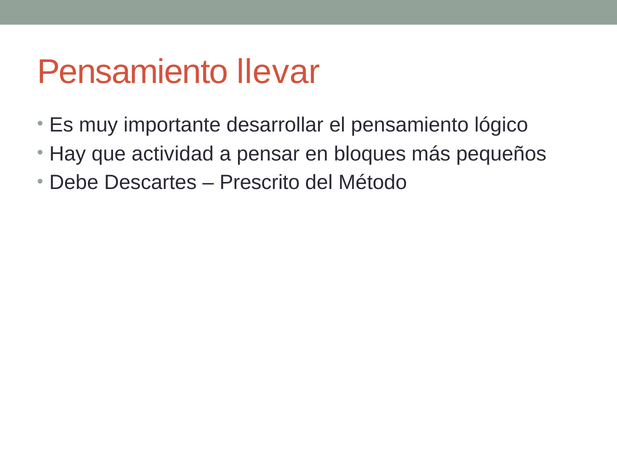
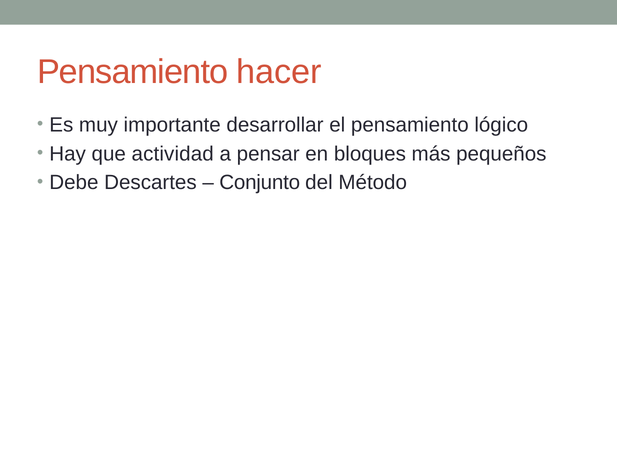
llevar: llevar -> hacer (279, 72)
Prescrito: Prescrito -> Conjunto (260, 182)
